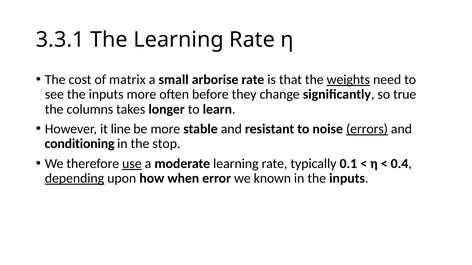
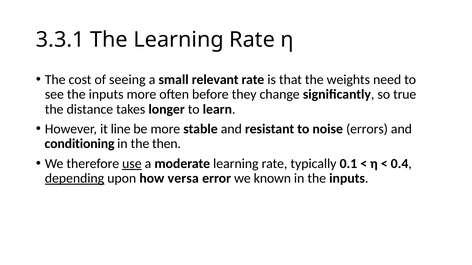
matrix: matrix -> seeing (127, 80)
arborise: arborise -> relevant (215, 80)
weights underline: present -> none (348, 80)
columns: columns -> distance (90, 109)
errors underline: present -> none (367, 129)
stop: stop -> then (167, 144)
when: when -> versa (183, 179)
